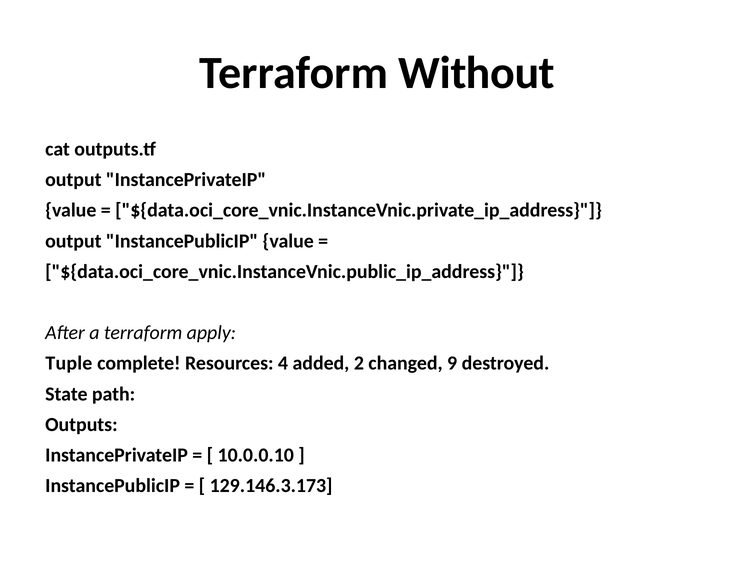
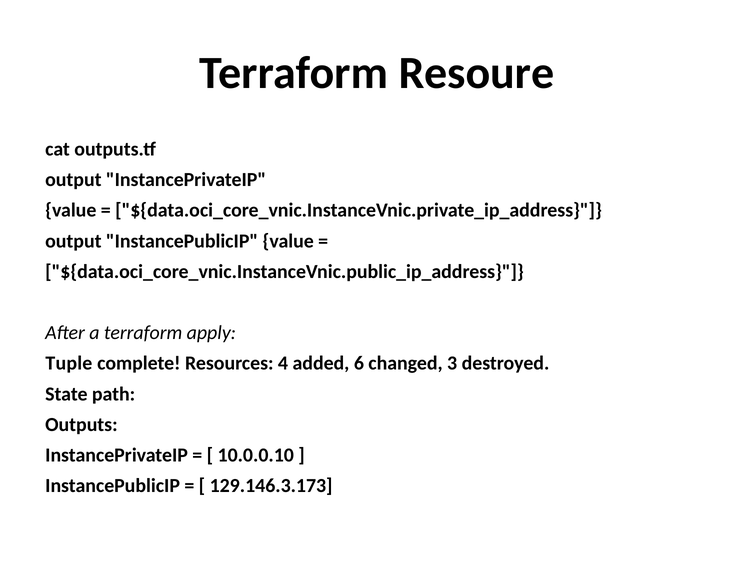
Without: Without -> Resoure (476, 73)
2: 2 -> 6 (359, 363)
9: 9 -> 3 (452, 363)
